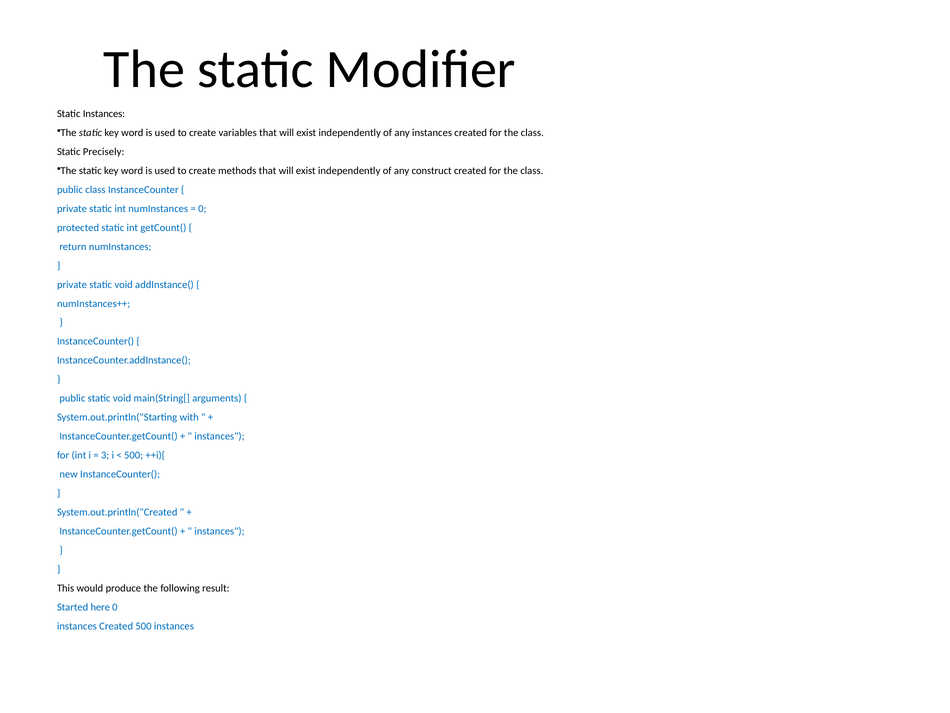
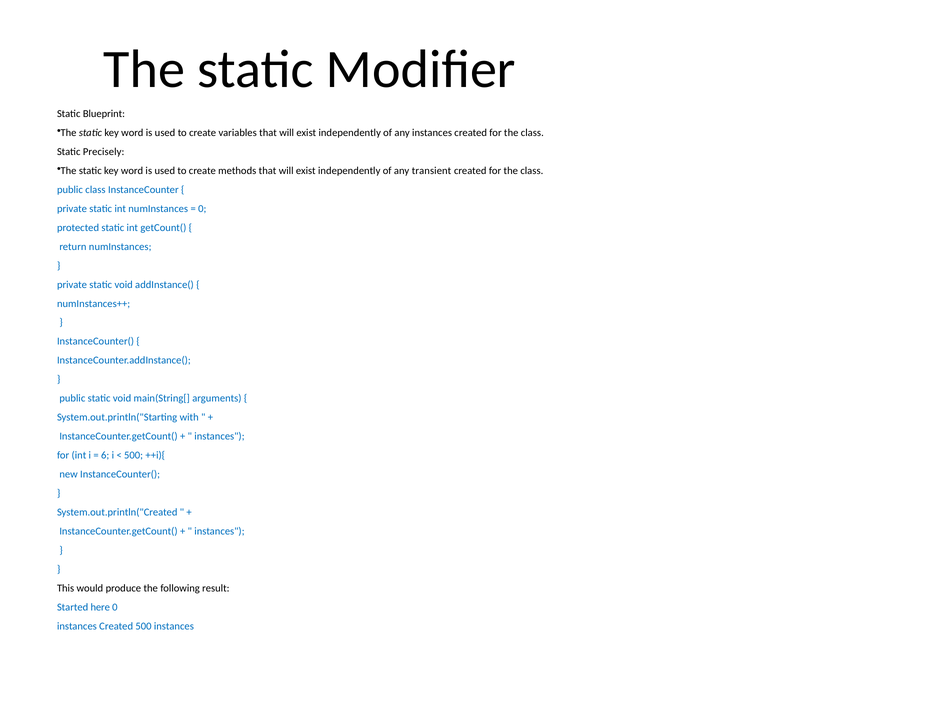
Static Instances: Instances -> Blueprint (104, 114)
construct: construct -> transient (432, 171)
3: 3 -> 6 (105, 455)
